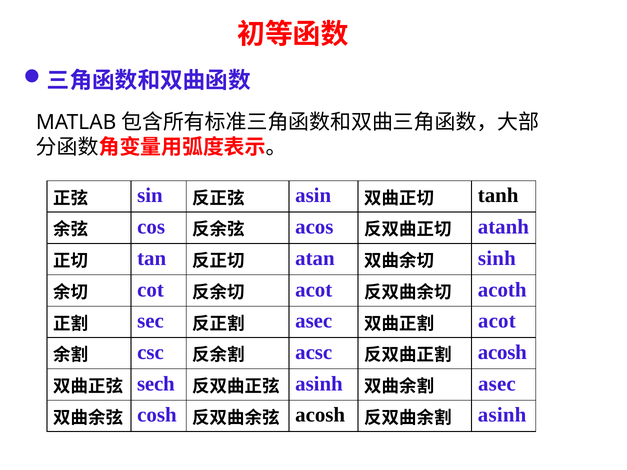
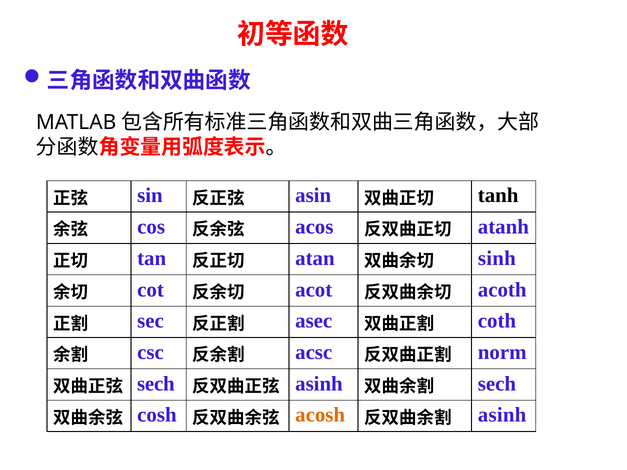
acot: acot -> coth (497, 321)
acosh: acosh -> norm (502, 353)
asec: asec -> sech (497, 384)
acosh colour: black -> orange (320, 415)
